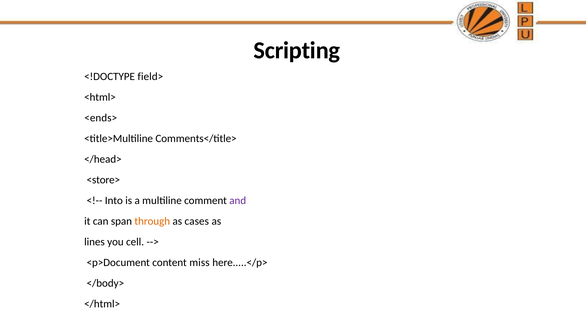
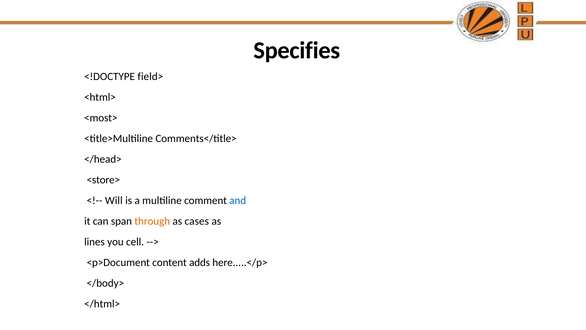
Scripting: Scripting -> Specifies (297, 50)
<ends>: <ends> -> <most> (101, 118)
Into: Into -> Will (114, 200)
and colour: purple -> blue (238, 200)
miss: miss -> adds (200, 262)
